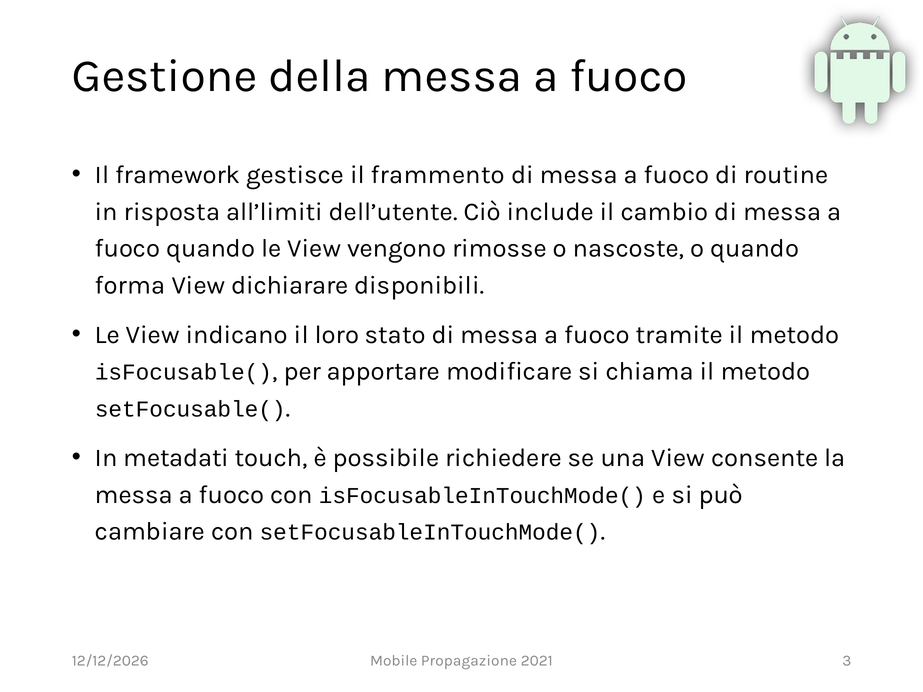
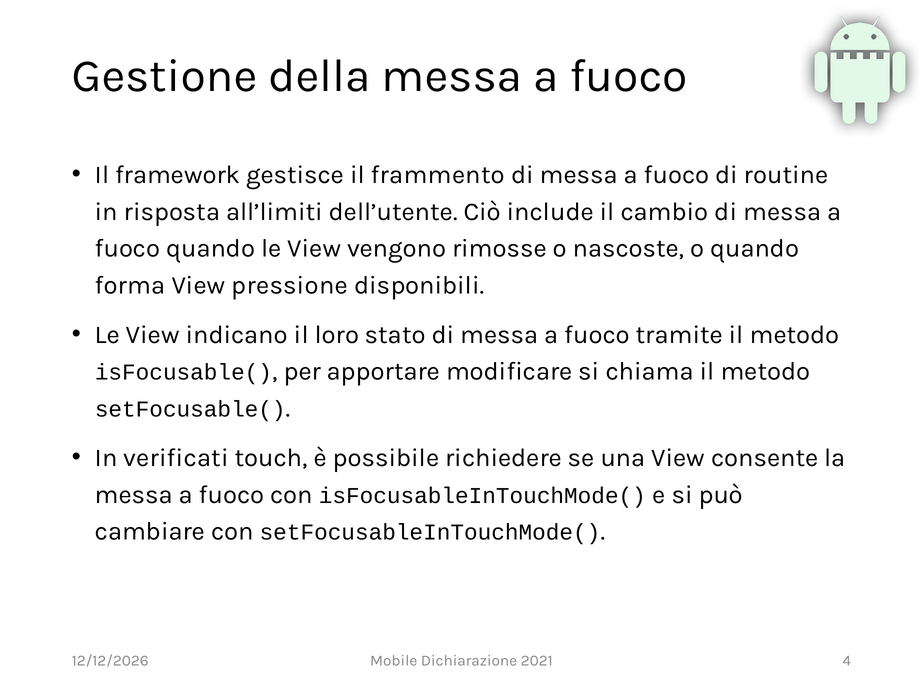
dichiarare: dichiarare -> pressione (290, 285)
metadati: metadati -> verificati (176, 458)
Propagazione: Propagazione -> Dichiarazione (469, 661)
3: 3 -> 4 (847, 661)
